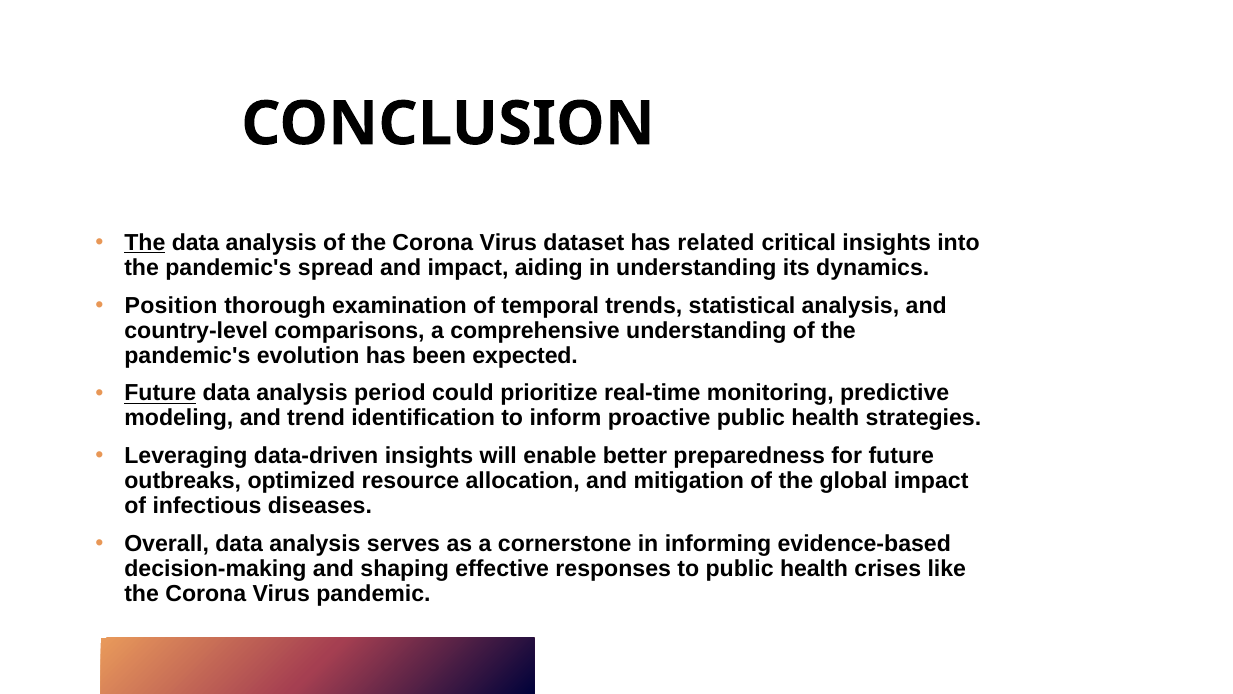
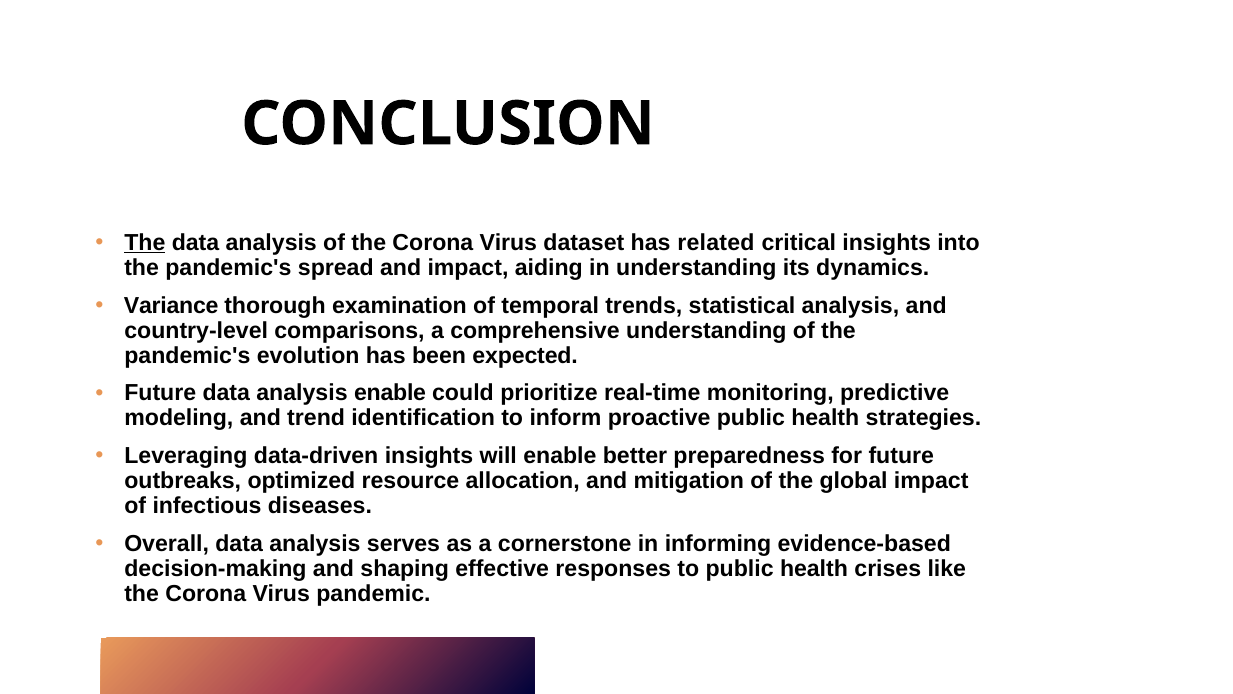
Position: Position -> Variance (171, 305)
Future underline: present -> none (160, 393)
analysis period: period -> enable (390, 393)
